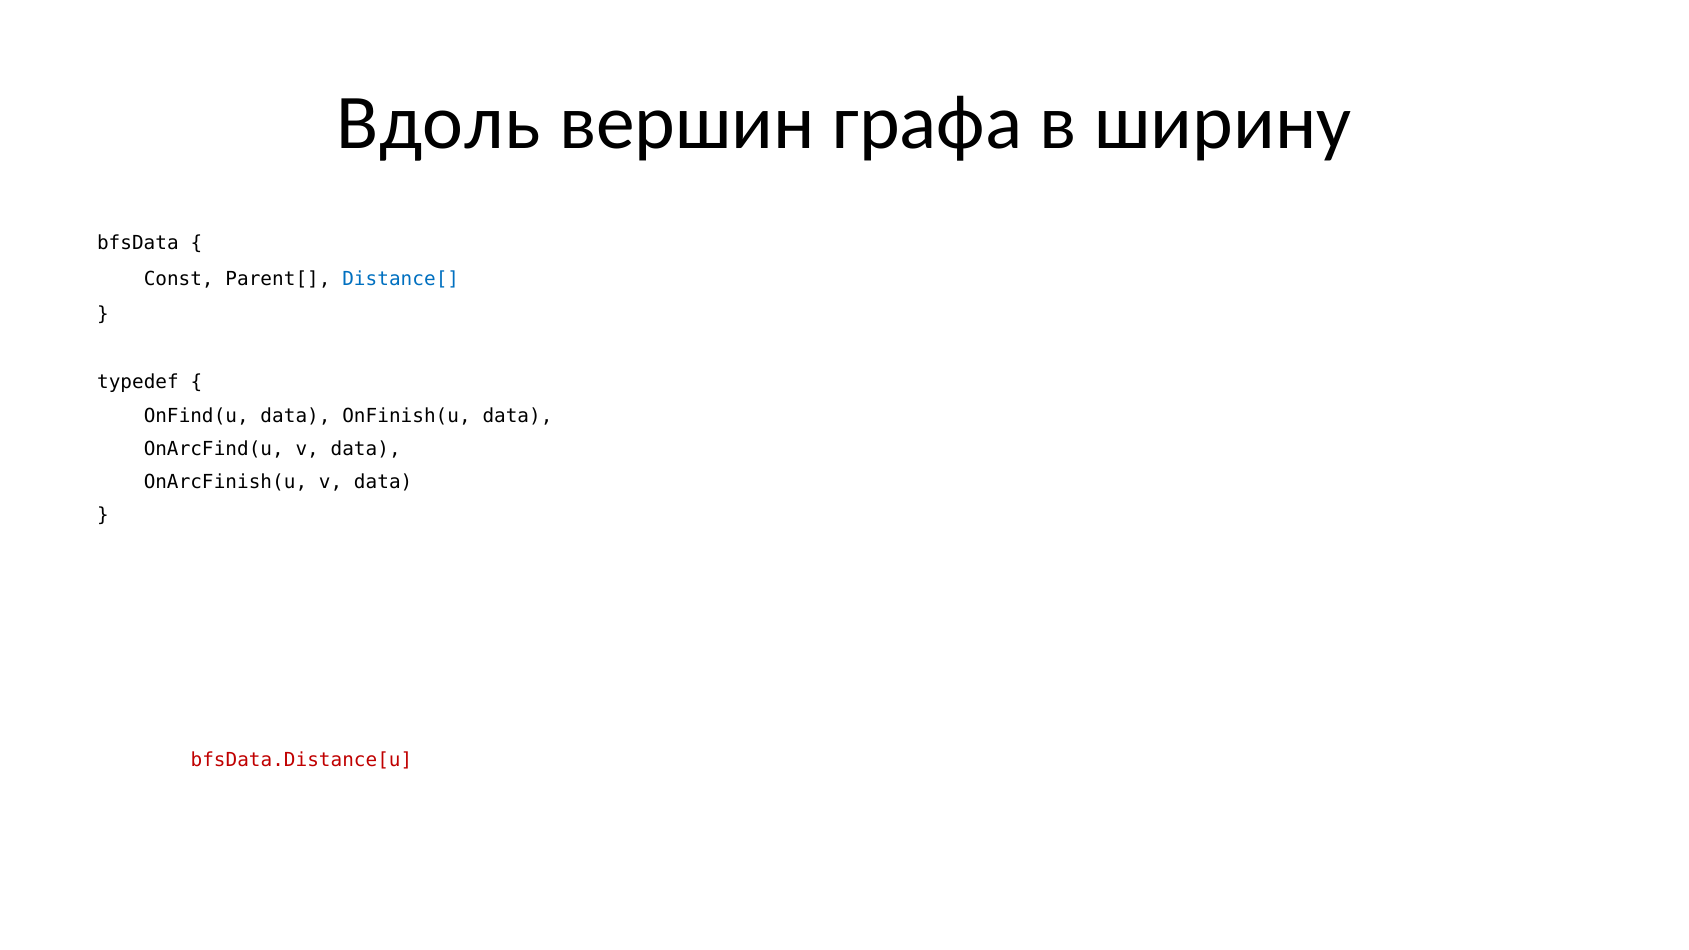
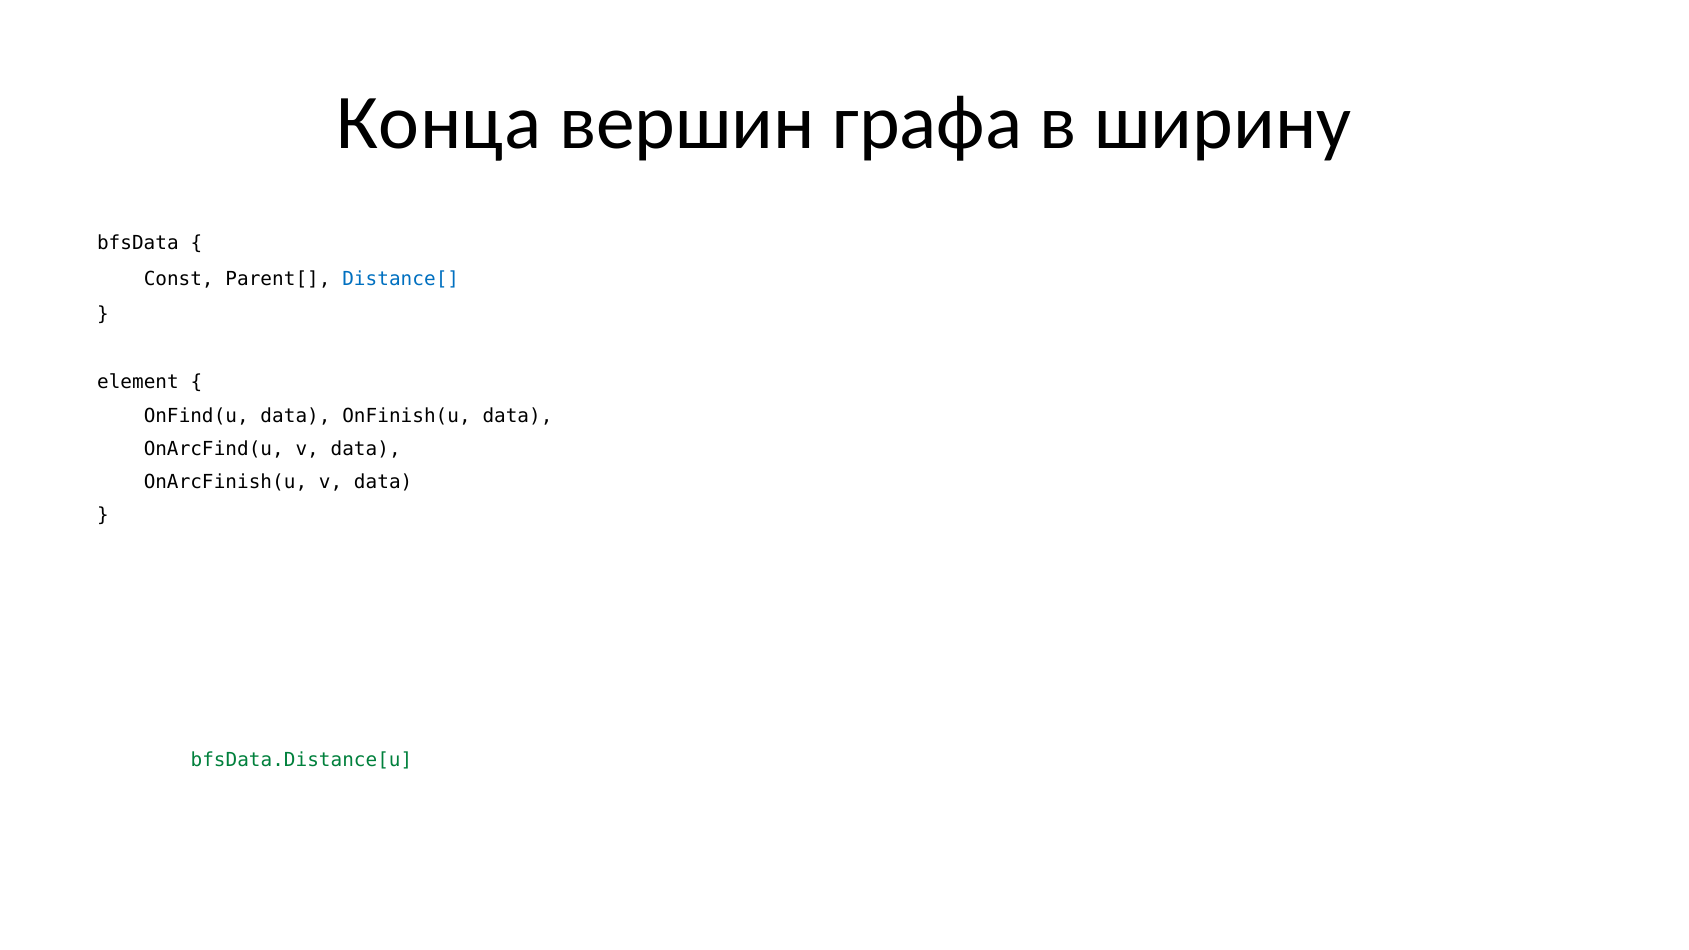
Вдоль: Вдоль -> Конца (439, 123)
typedef: typedef -> element (138, 383)
bfsData.Distance[u colour: red -> green (301, 761)
